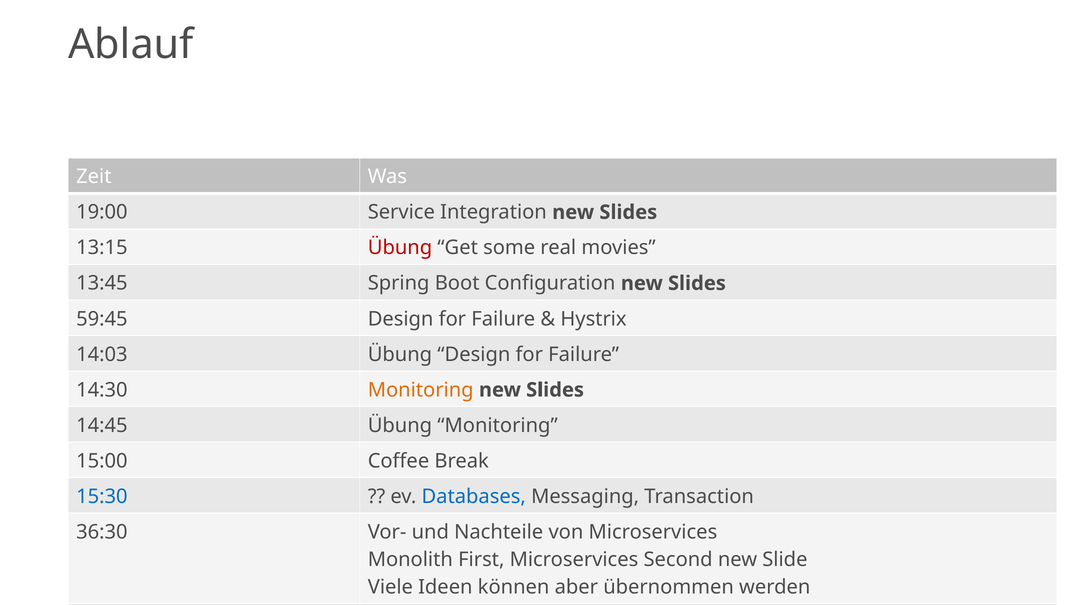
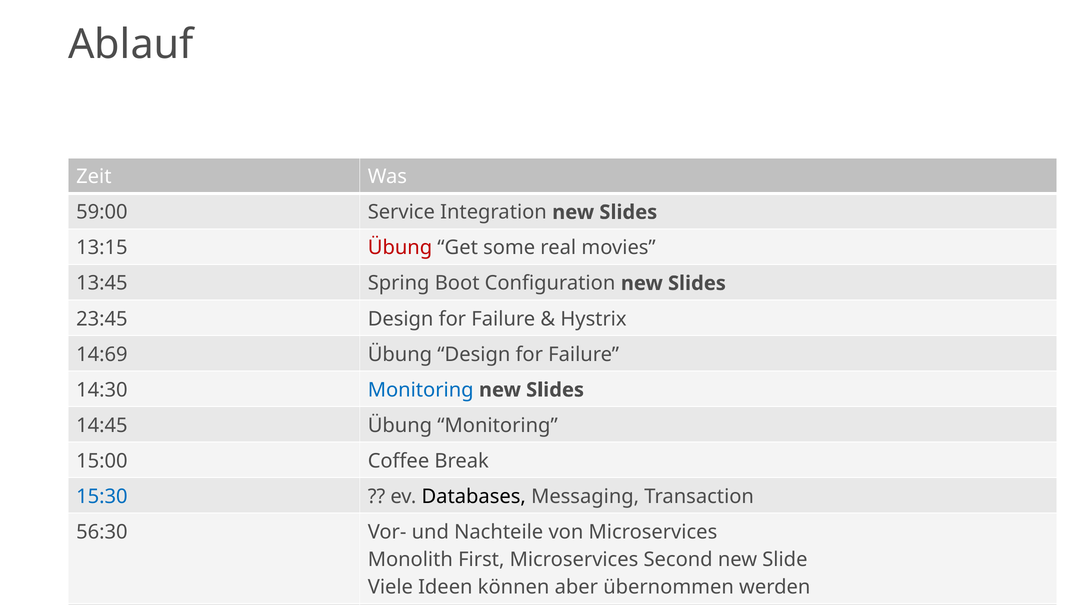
19:00: 19:00 -> 59:00 (102, 212)
59:45: 59:45 -> 23:45 (102, 319)
14:03: 14:03 -> 14:69 (102, 354)
Monitoring colour: orange -> blue (421, 390)
Databases colour: blue -> black (474, 496)
36:30: 36:30 -> 56:30 (102, 532)
